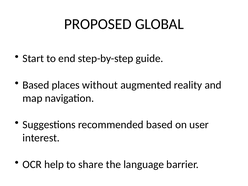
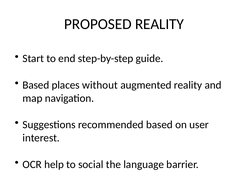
PROPOSED GLOBAL: GLOBAL -> REALITY (159, 24)
share: share -> social (91, 164)
